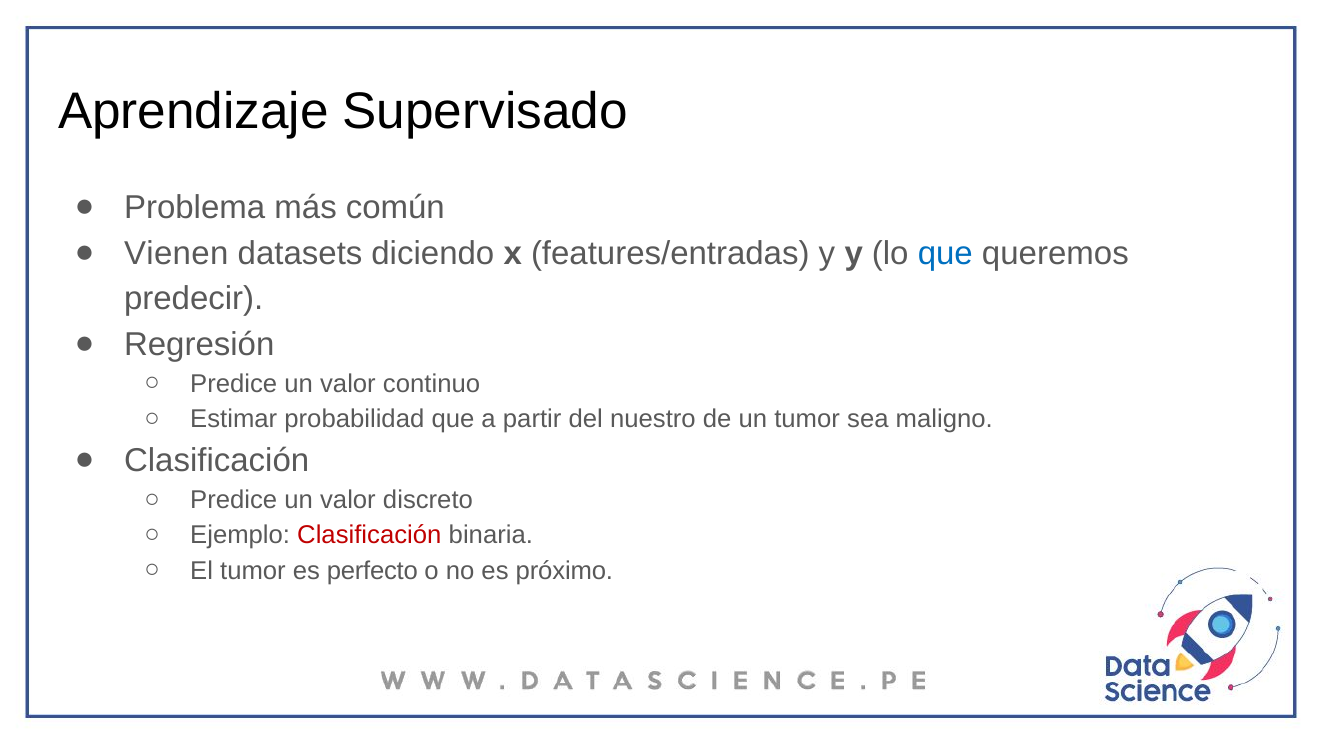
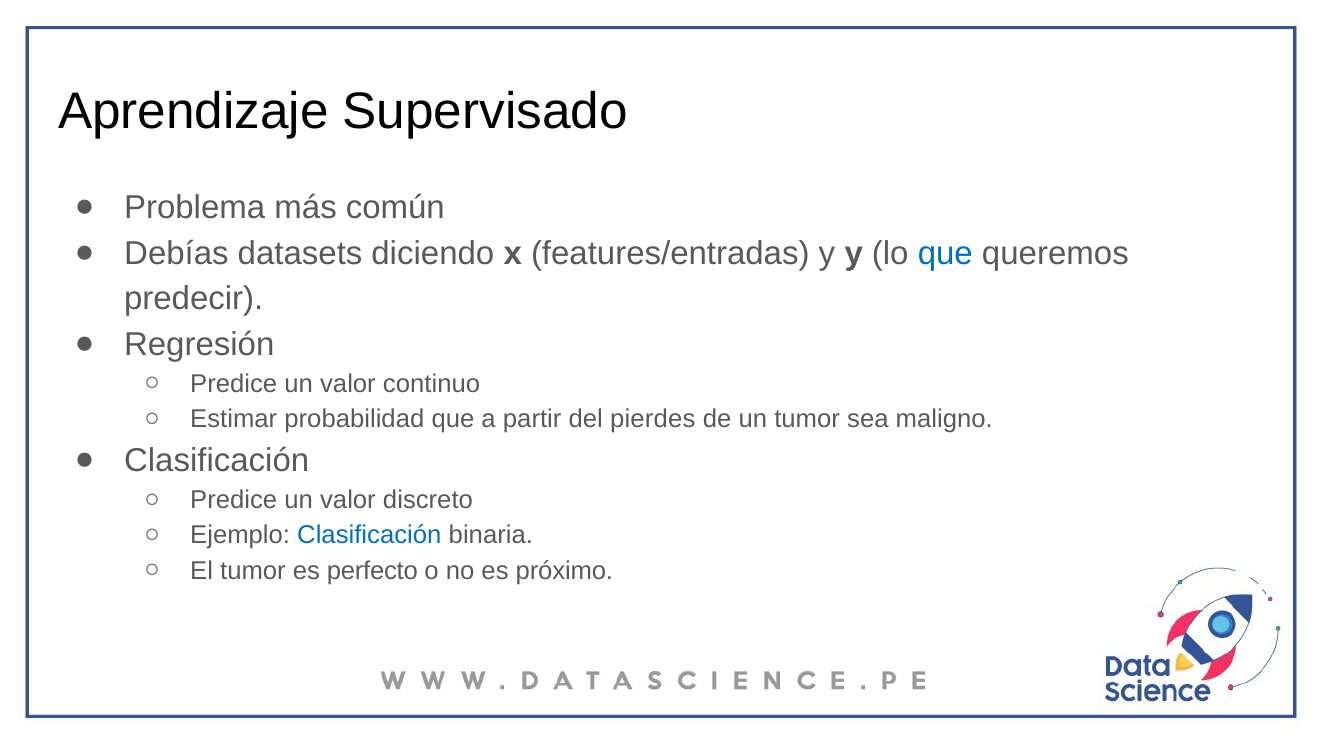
Vienen: Vienen -> Debías (176, 253)
nuestro: nuestro -> pierdes (653, 419)
Clasificación colour: red -> blue (369, 535)
